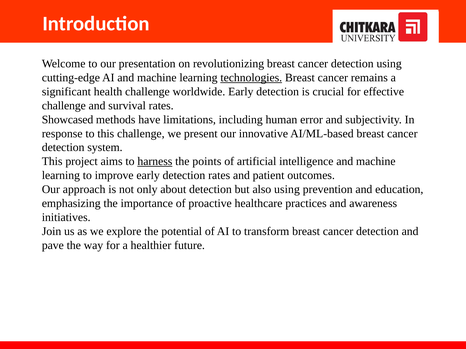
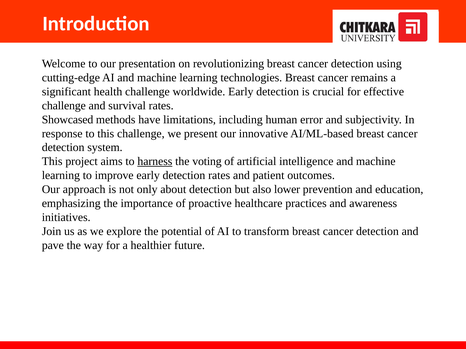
technologies underline: present -> none (251, 78)
points: points -> voting (207, 162)
also using: using -> lower (287, 190)
